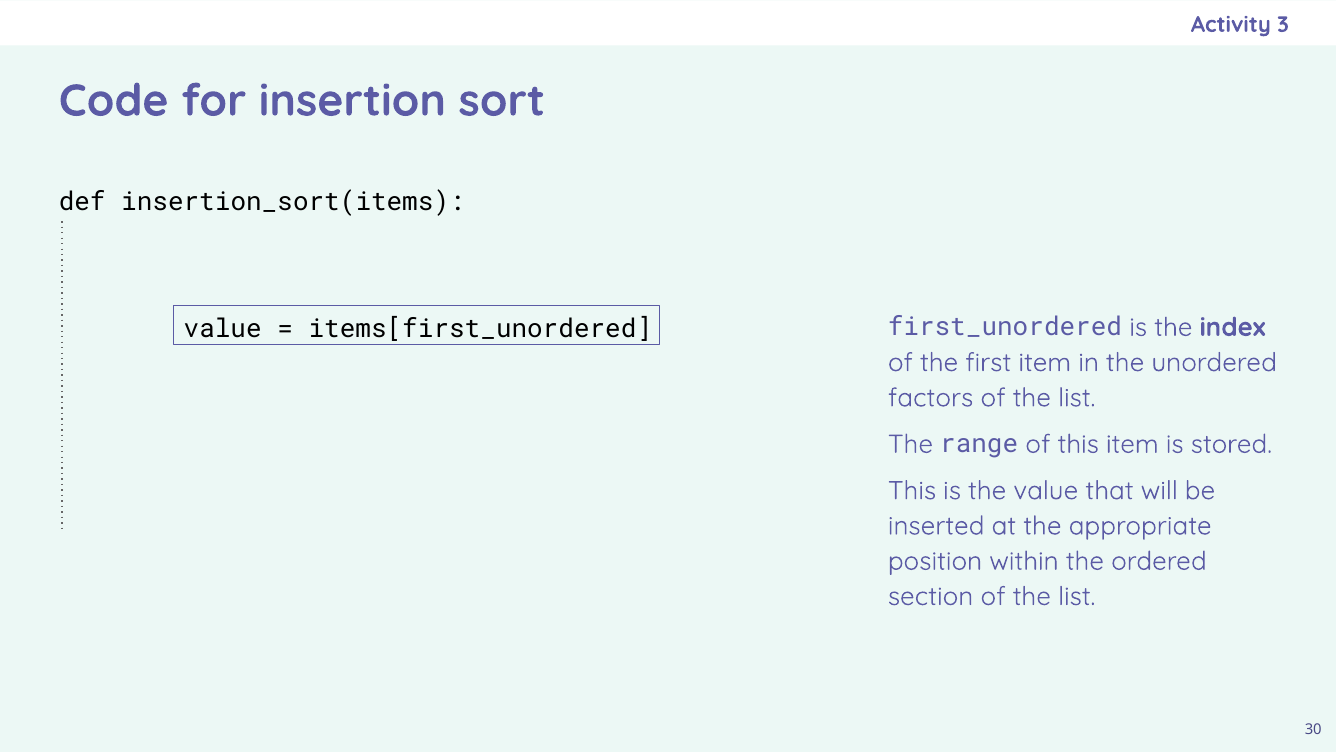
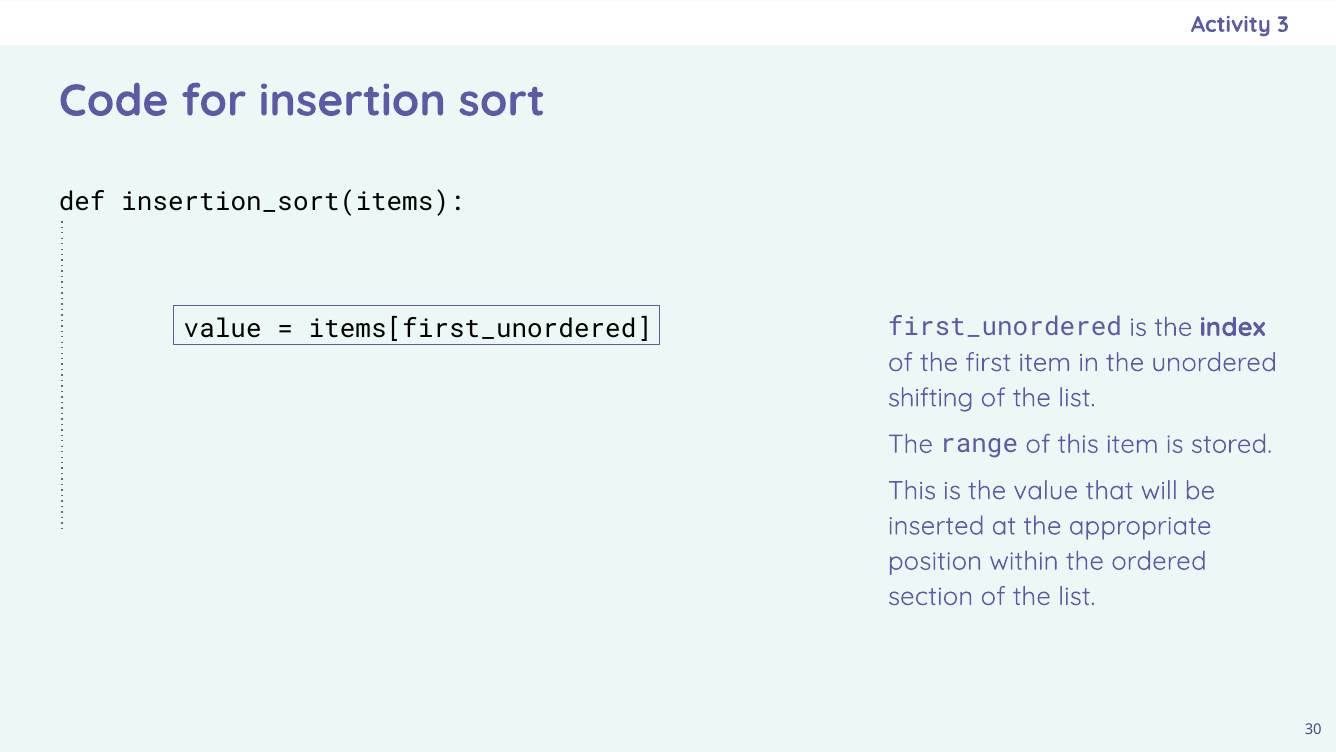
factors: factors -> shifting (931, 398)
